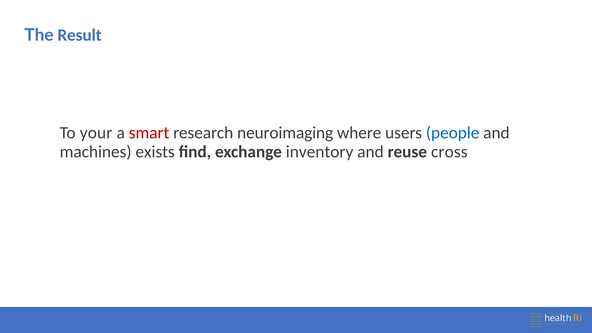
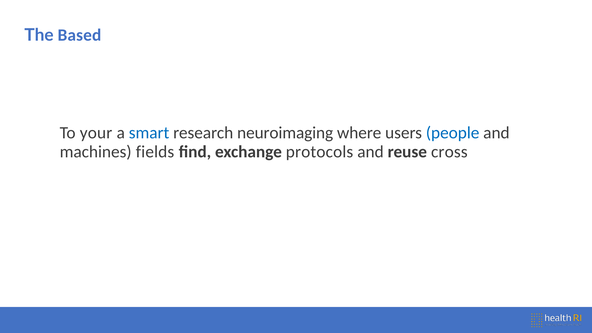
Result: Result -> Based (79, 35)
smart colour: red -> blue (149, 133)
exists: exists -> fields (155, 152)
inventory: inventory -> protocols (320, 152)
